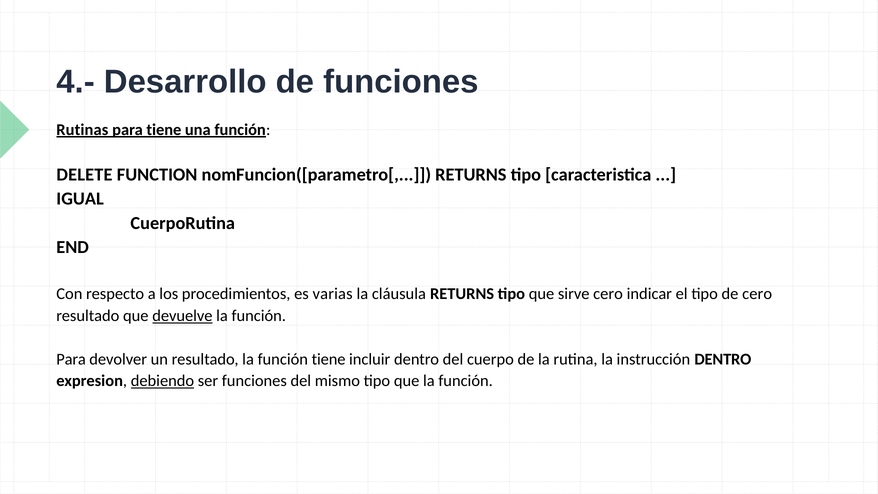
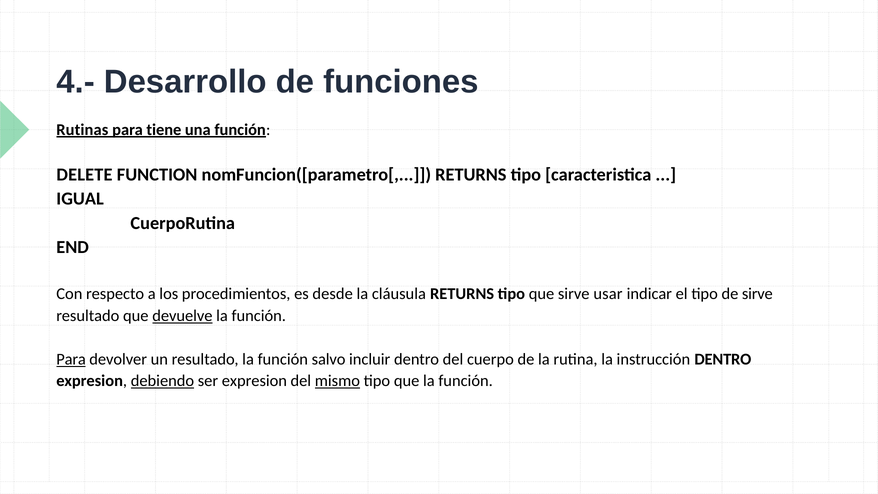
varias: varias -> desde (333, 294)
sirve cero: cero -> usar (608, 294)
de cero: cero -> sirve (757, 294)
Para underline: none -> present (71, 359)
función tiene: tiene -> salvo (329, 359)
ser funciones: funciones -> expresion (254, 381)
mismo underline: none -> present (337, 381)
